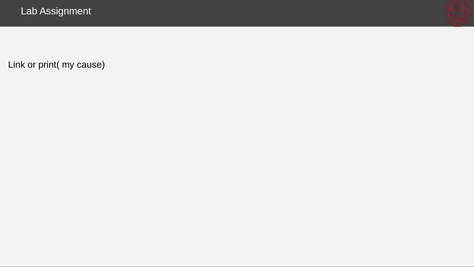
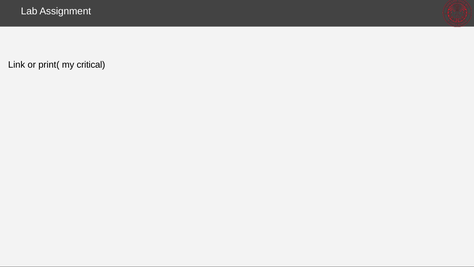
cause: cause -> critical (91, 65)
